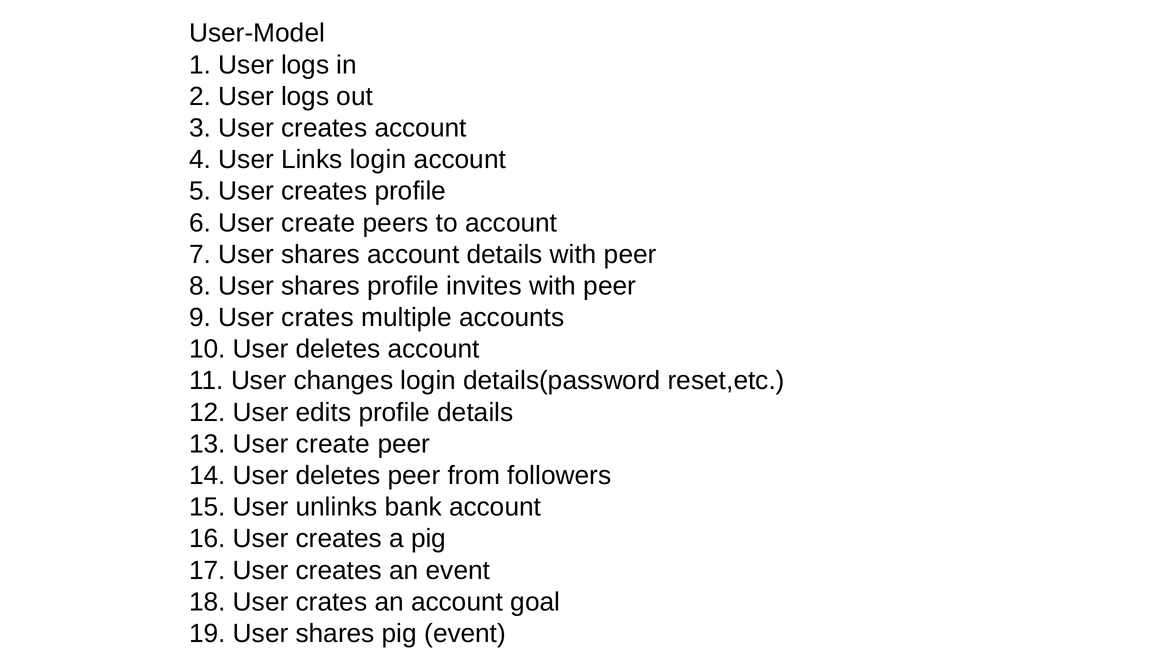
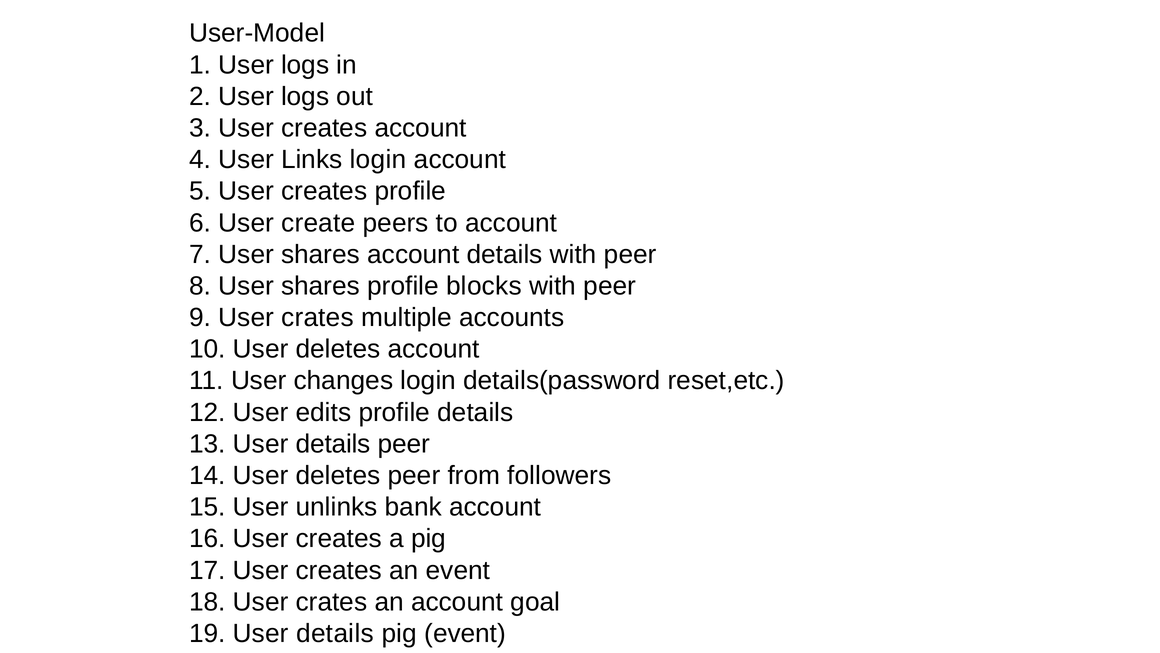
invites: invites -> blocks (484, 286)
13 User create: create -> details (333, 444)
19 User shares: shares -> details (335, 633)
